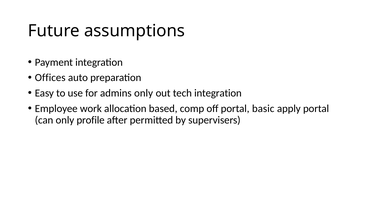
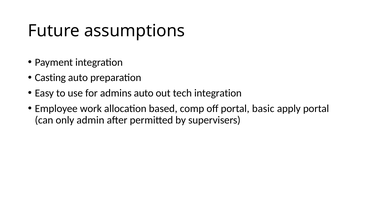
Offices: Offices -> Casting (50, 77)
admins only: only -> auto (144, 93)
profile: profile -> admin (90, 120)
